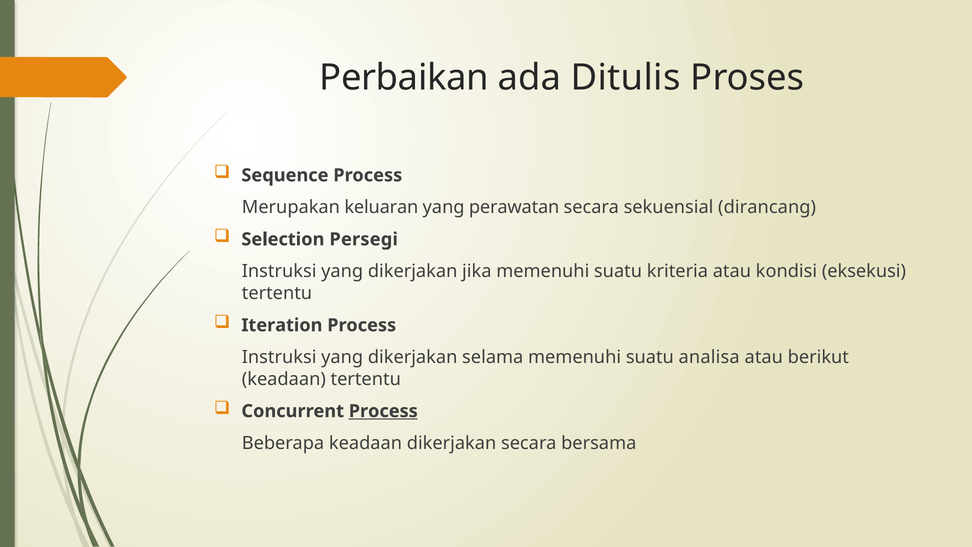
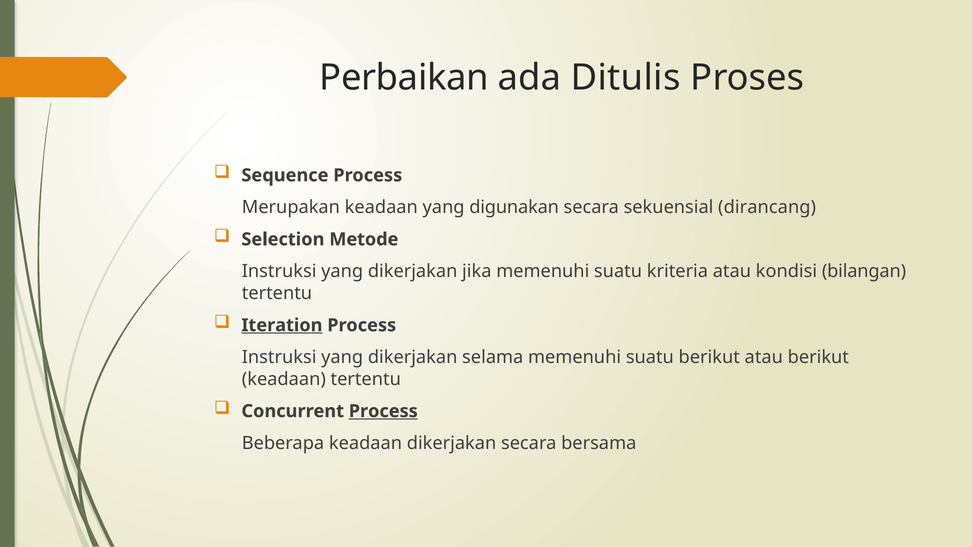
Merupakan keluaran: keluaran -> keadaan (381, 207)
perawatan: perawatan -> digunakan (514, 207)
Persegi: Persegi -> Metode (364, 239)
eksekusi: eksekusi -> bilangan (864, 271)
Iteration underline: none -> present (282, 325)
suatu analisa: analisa -> berikut (709, 357)
